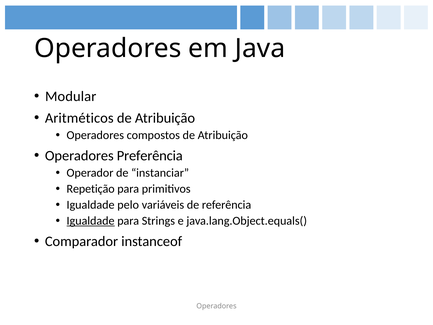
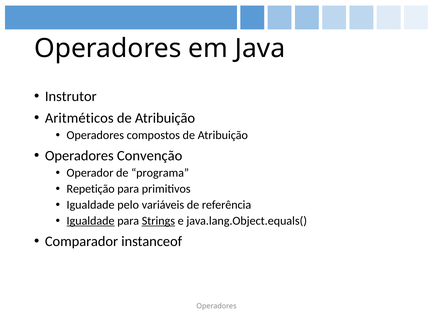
Modular: Modular -> Instrutor (71, 96)
Preferência: Preferência -> Convenção (150, 156)
instanciar: instanciar -> programa (160, 173)
Strings underline: none -> present (158, 221)
